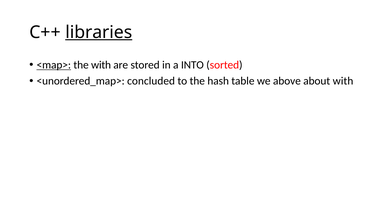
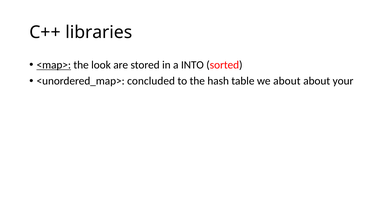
libraries underline: present -> none (99, 32)
the with: with -> look (101, 65)
we above: above -> about (287, 81)
about with: with -> your (343, 81)
